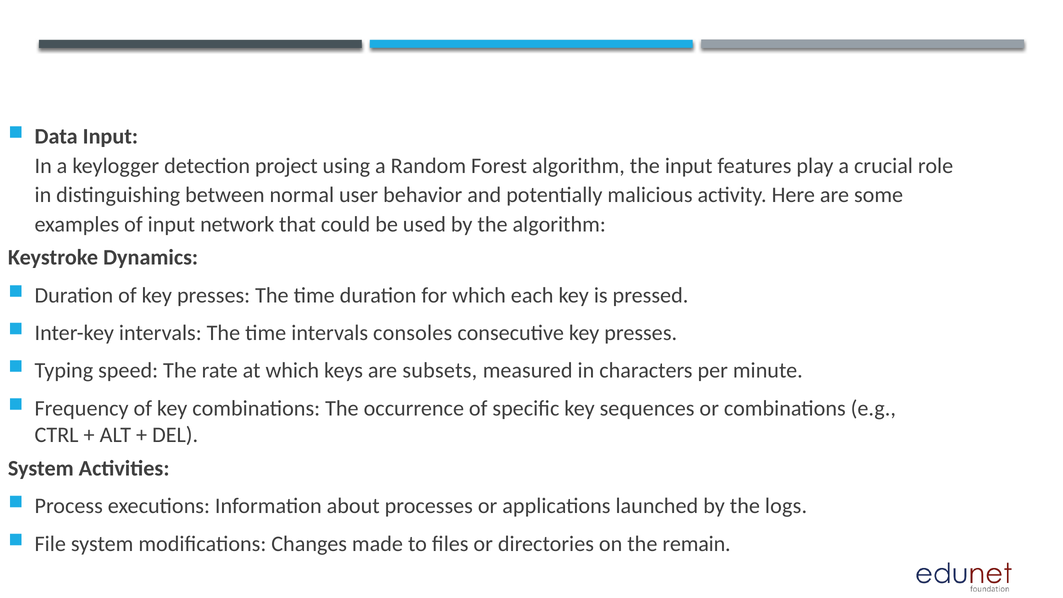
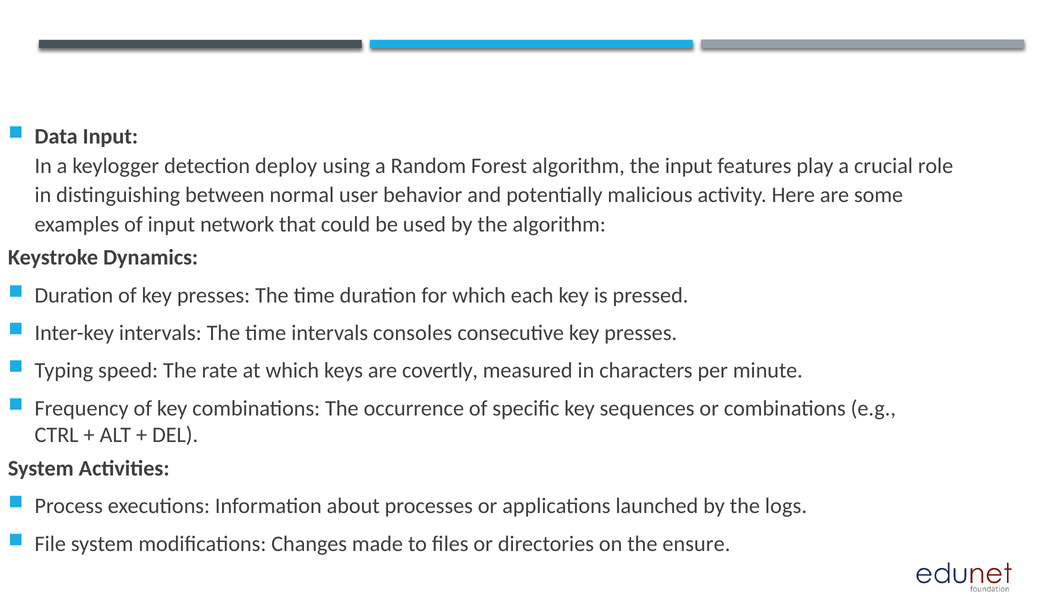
project: project -> deploy (286, 166)
subsets: subsets -> covertly (440, 371)
remain: remain -> ensure (696, 544)
